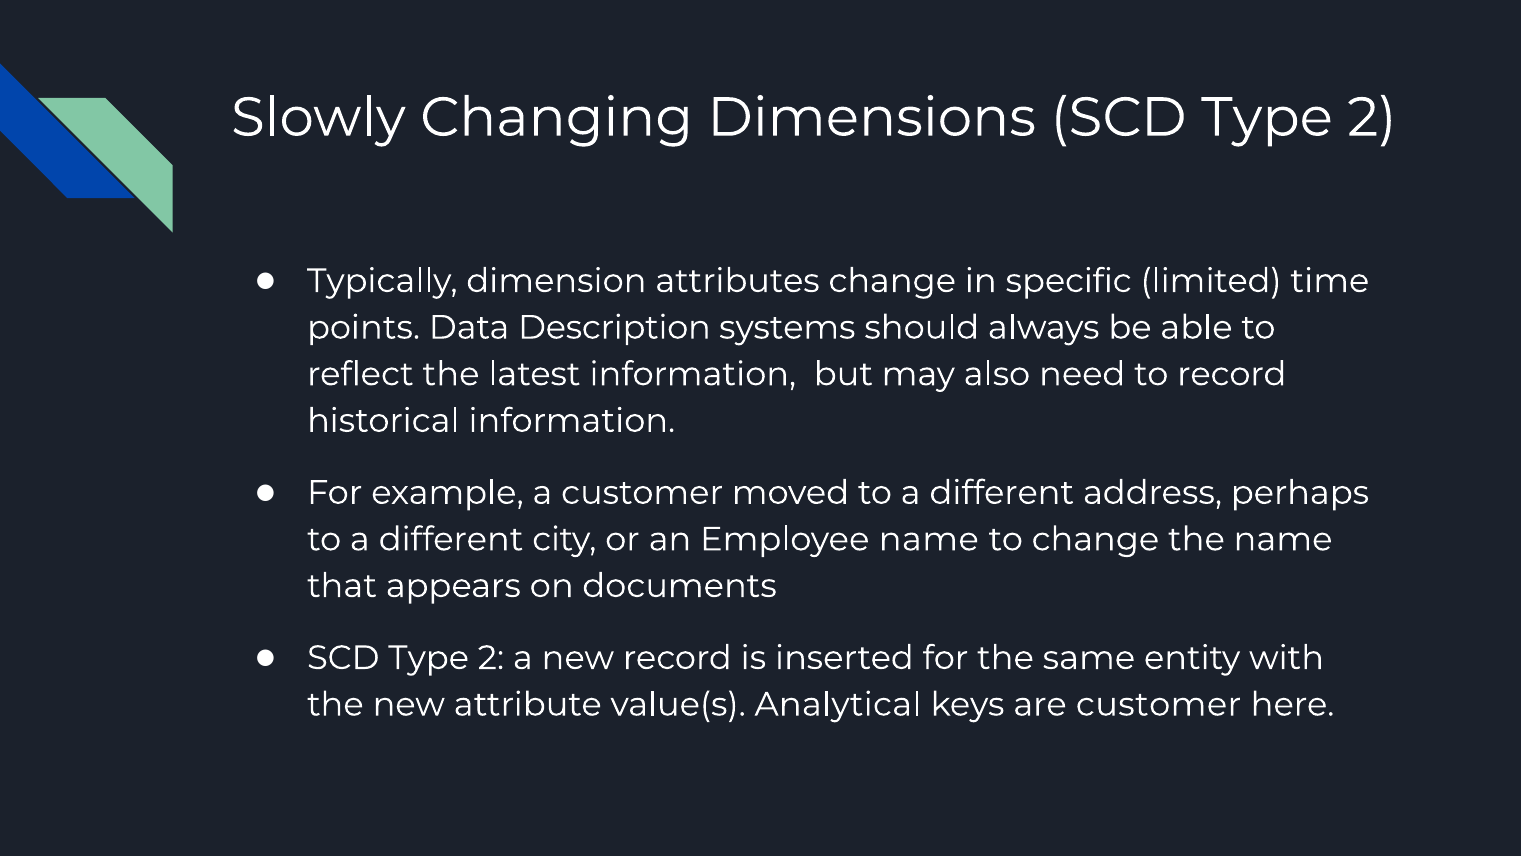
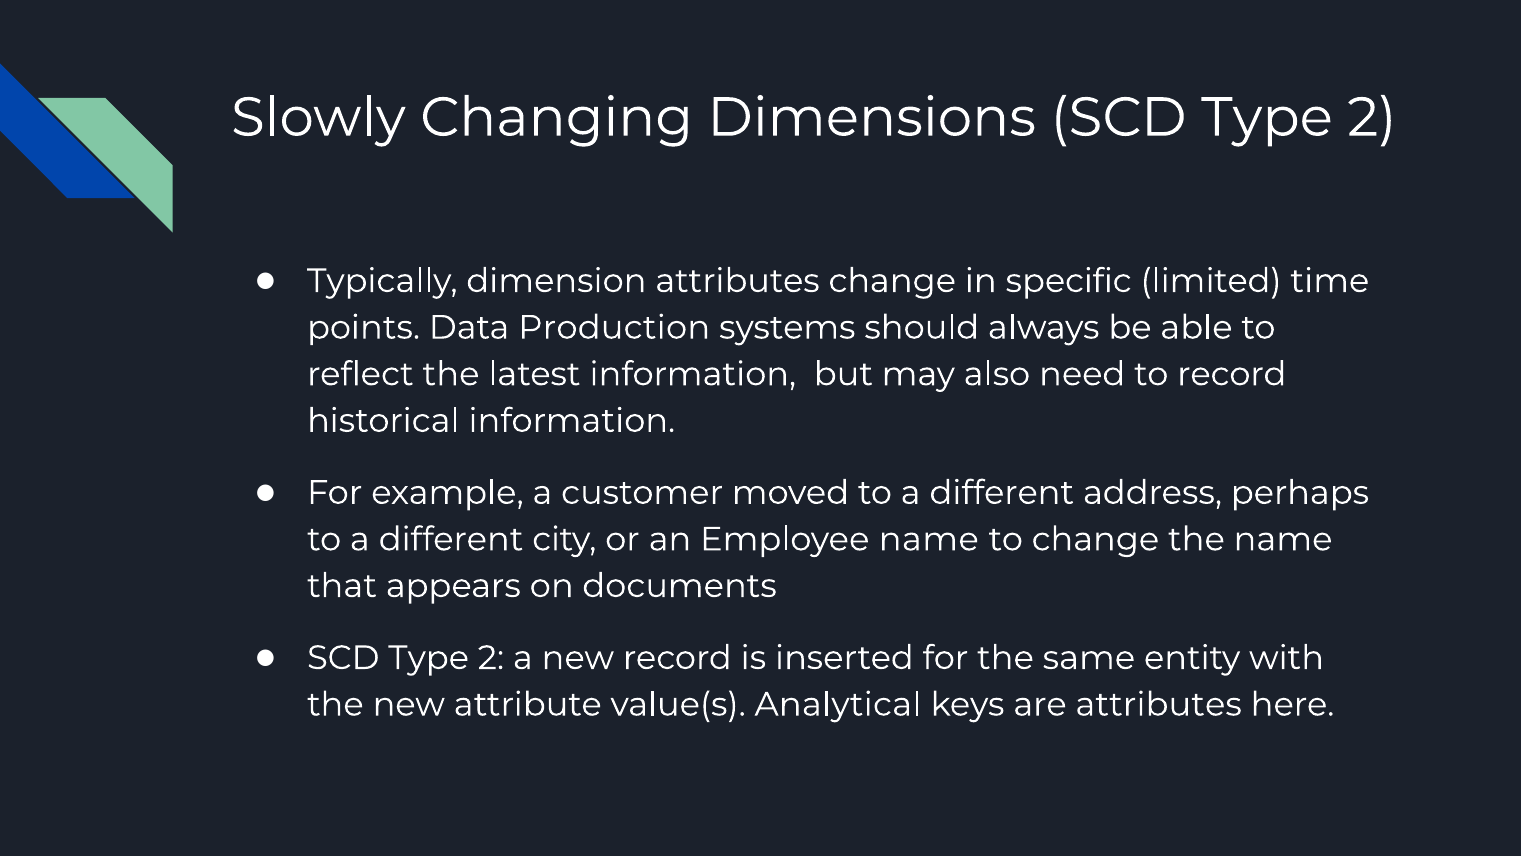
Description: Description -> Production (614, 327)
are customer: customer -> attributes (1159, 704)
